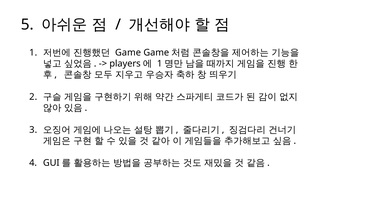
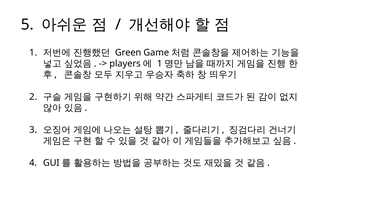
Game: Game -> Green (128, 53)
